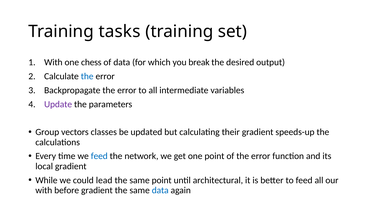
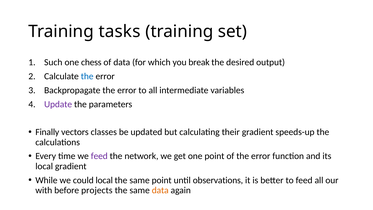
With: With -> Such (53, 62)
Group: Group -> Finally (47, 132)
feed colour: blue -> purple (99, 156)
could lead: lead -> local (104, 180)
architectural: architectural -> observations (218, 180)
before gradient: gradient -> projects (97, 190)
data colour: blue -> orange (160, 190)
